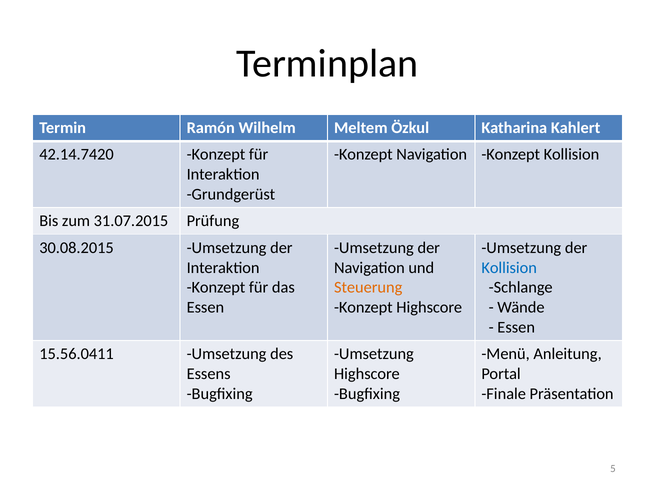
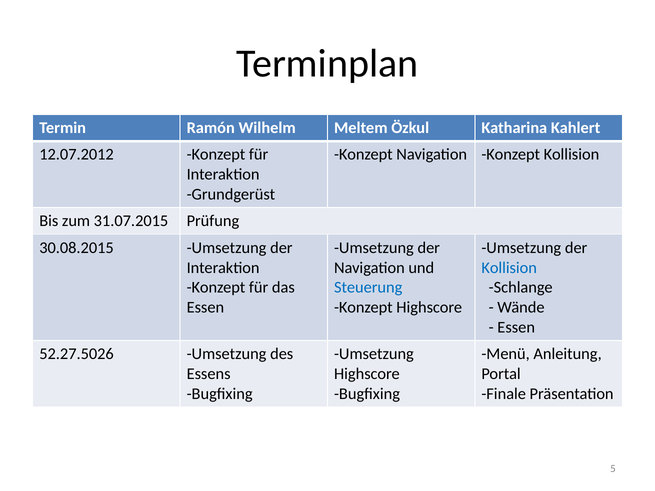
42.14.7420: 42.14.7420 -> 12.07.2012 (77, 155)
Steuerung colour: orange -> blue (368, 288)
15.56.0411: 15.56.0411 -> 52.27.5026 (77, 354)
